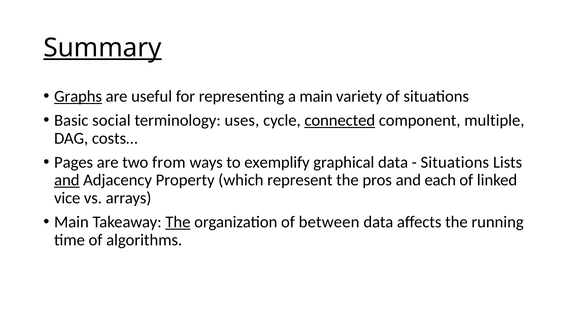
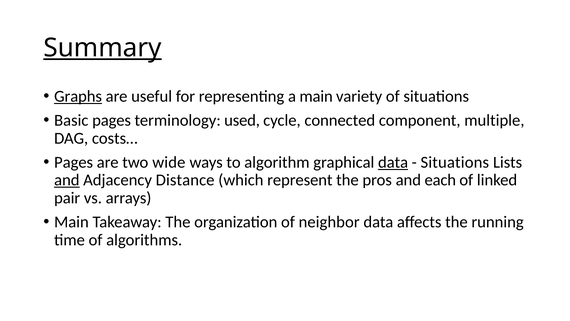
Basic social: social -> pages (112, 120)
uses: uses -> used (242, 120)
connected underline: present -> none (340, 120)
from: from -> wide (169, 162)
exemplify: exemplify -> algorithm (277, 162)
data underline: none -> present (393, 162)
Property: Property -> Distance (185, 180)
vice: vice -> pair (67, 198)
The underline: present -> none (178, 222)
between: between -> neighbor (329, 222)
